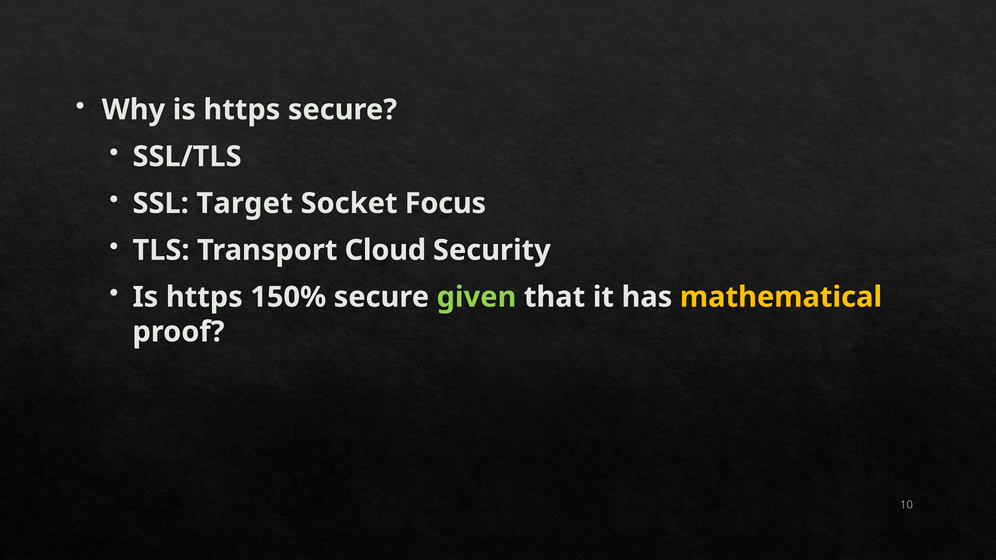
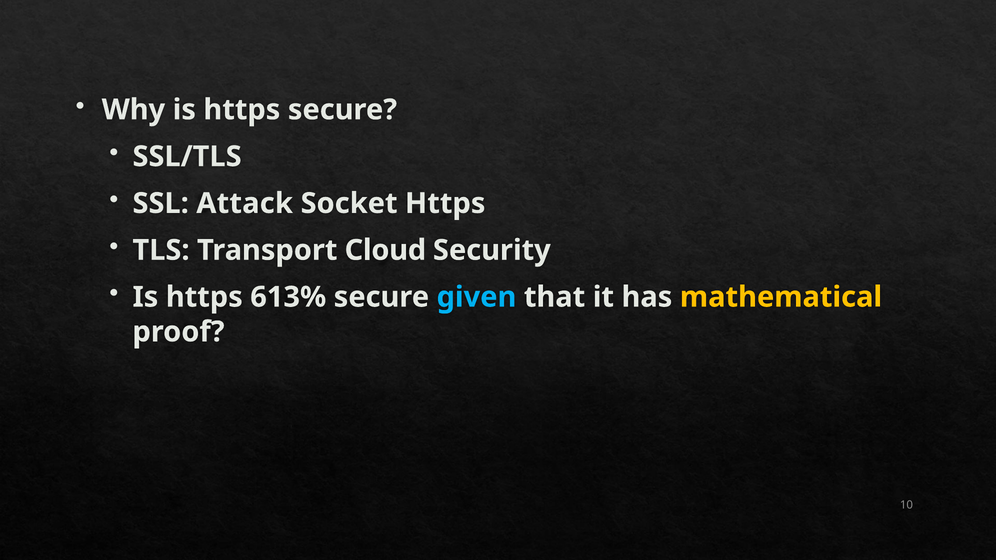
Target: Target -> Attack (245, 203)
Socket Focus: Focus -> Https (445, 203)
150%: 150% -> 613% (288, 297)
given colour: light green -> light blue (477, 297)
